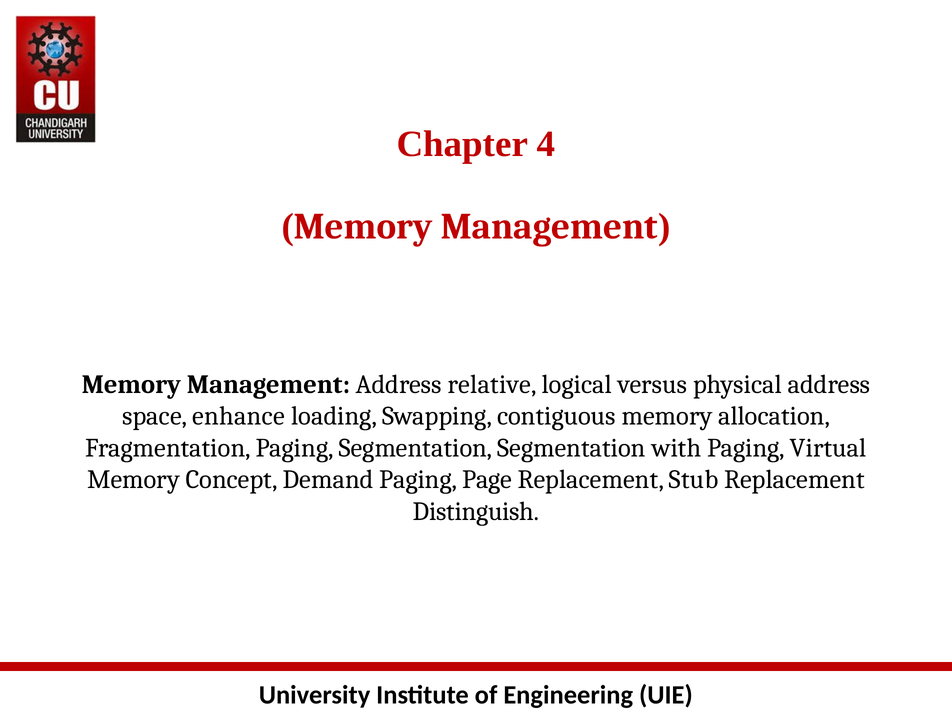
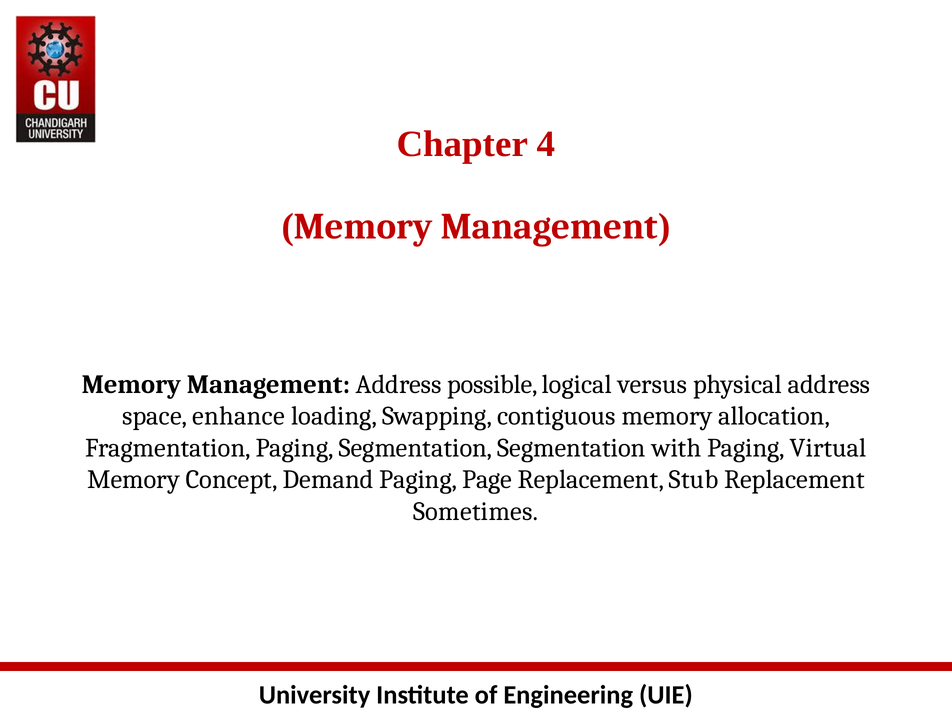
relative: relative -> possible (492, 384)
Distinguish: Distinguish -> Sometimes (476, 511)
